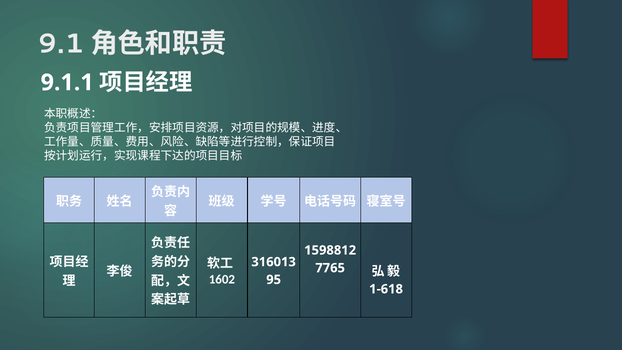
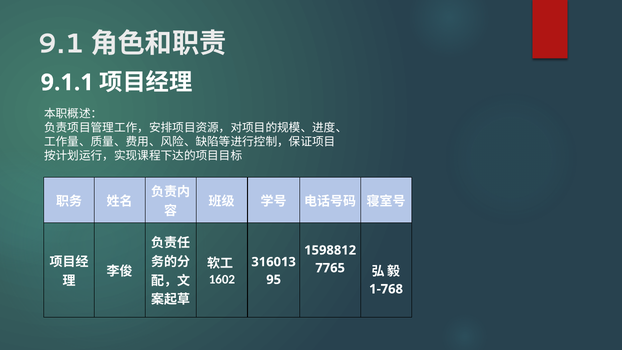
1-618: 1-618 -> 1-768 (386, 289)
